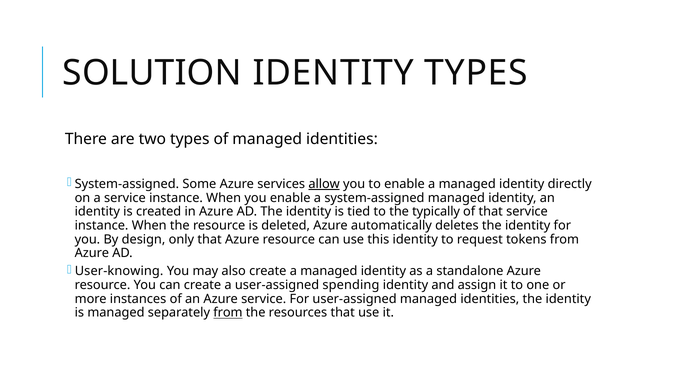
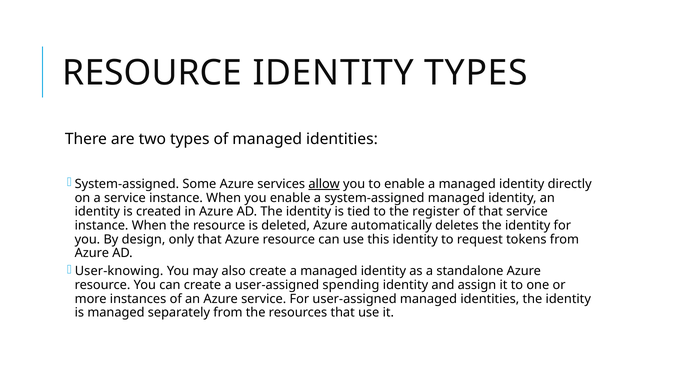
SOLUTION: SOLUTION -> RESOURCE (152, 73)
typically: typically -> register (436, 211)
from underline: present -> none (228, 312)
